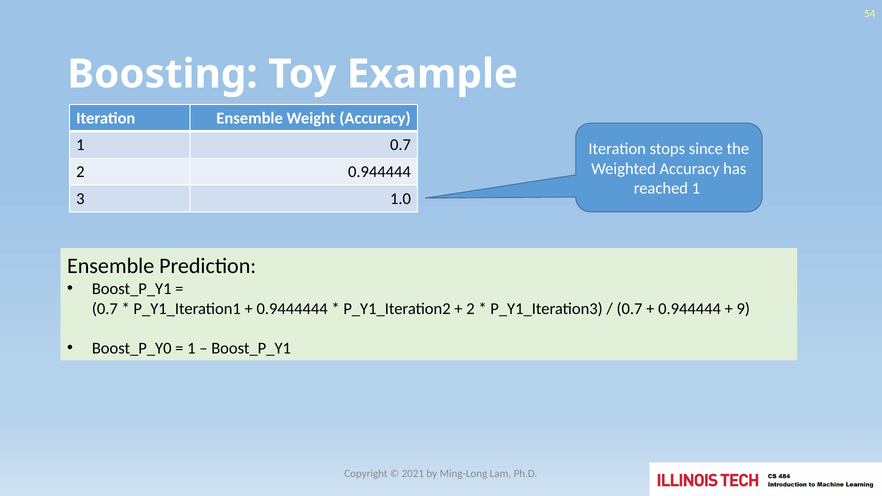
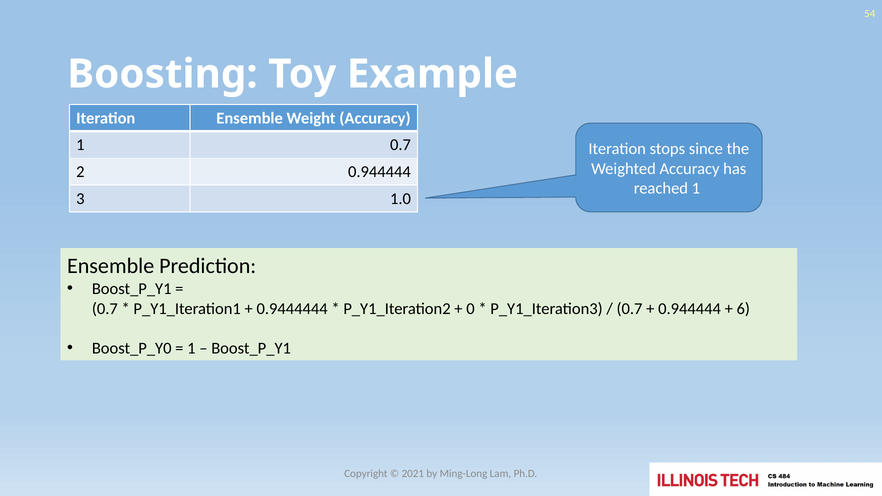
2: 2 -> 0 (471, 309)
9: 9 -> 6 (743, 309)
